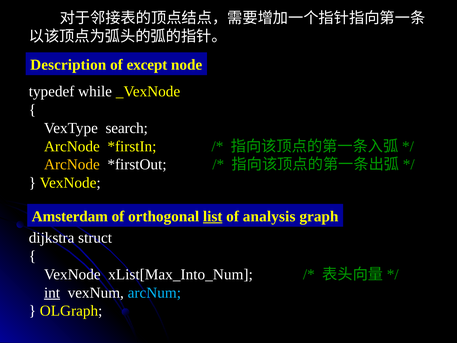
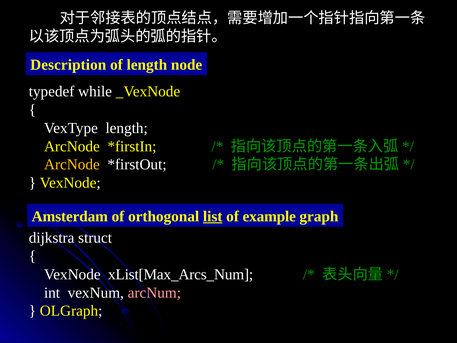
of except: except -> length (147, 65)
VexType search: search -> length (127, 128)
analysis: analysis -> example (269, 216)
xList[Max_Into_Num: xList[Max_Into_Num -> xList[Max_Arcs_Num (181, 274)
int underline: present -> none (52, 292)
arcNum colour: light blue -> pink (154, 292)
